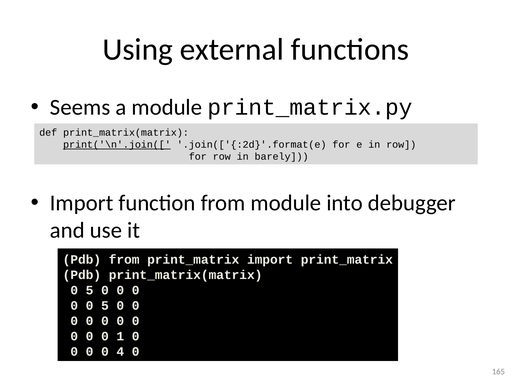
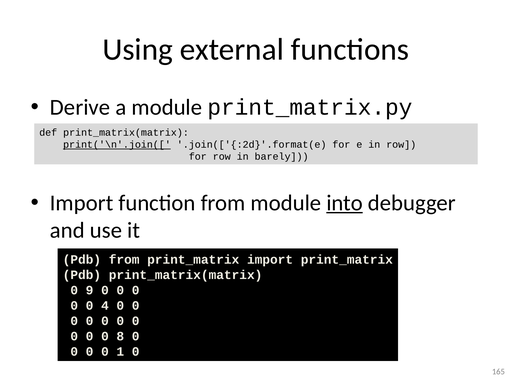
Seems: Seems -> Derive (80, 107)
into underline: none -> present (345, 203)
5: 5 -> 9 (90, 290)
0 0 5: 5 -> 4 (105, 306)
1: 1 -> 8 (120, 336)
4: 4 -> 1 (120, 352)
